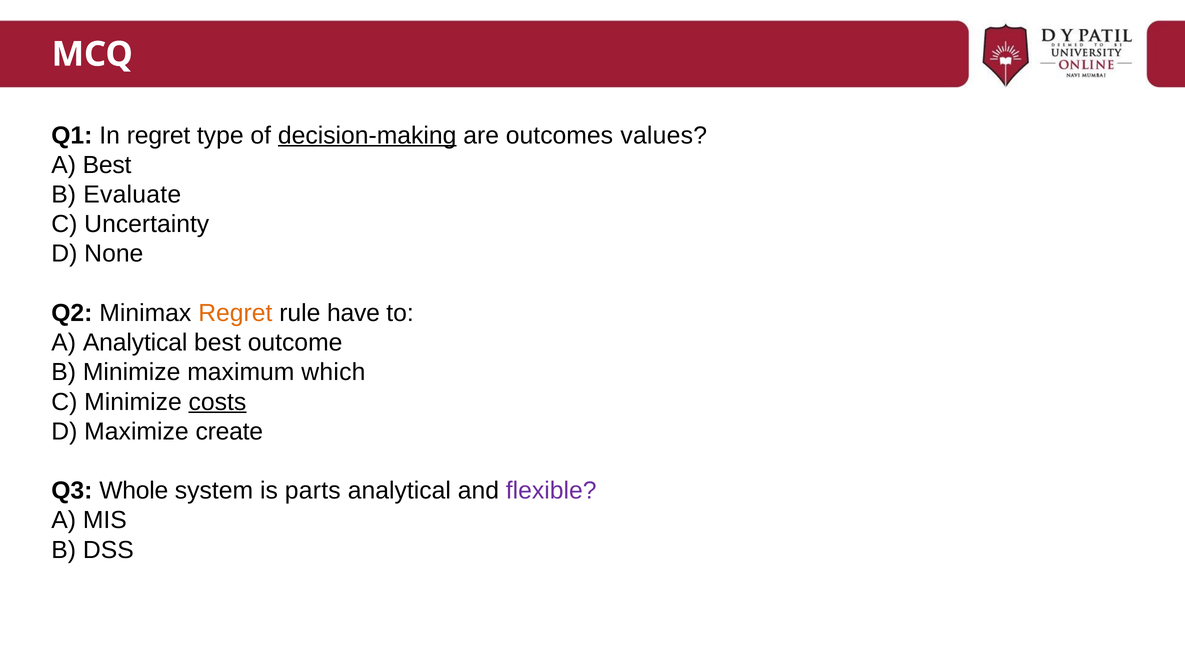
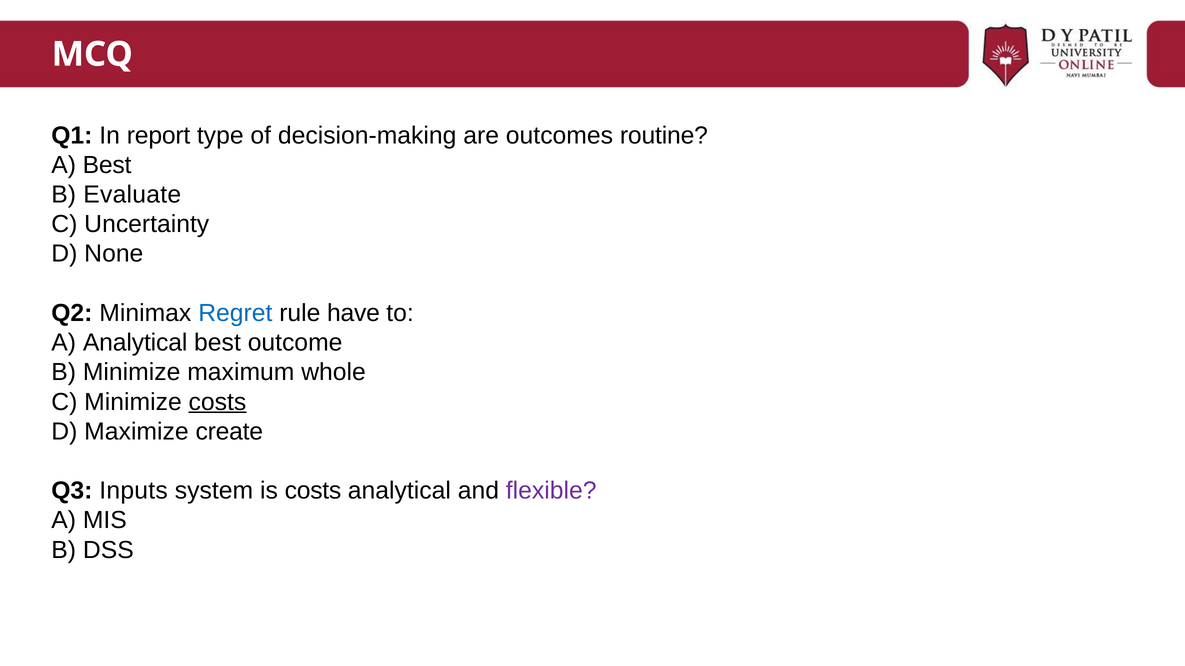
In regret: regret -> report (159, 135)
decision-making underline: present -> none (367, 135)
values: values -> routine (664, 135)
Regret colour: orange -> blue (235, 313)
which: which -> whole (334, 373)
Whole: Whole -> Inputs (134, 491)
is parts: parts -> costs (313, 491)
